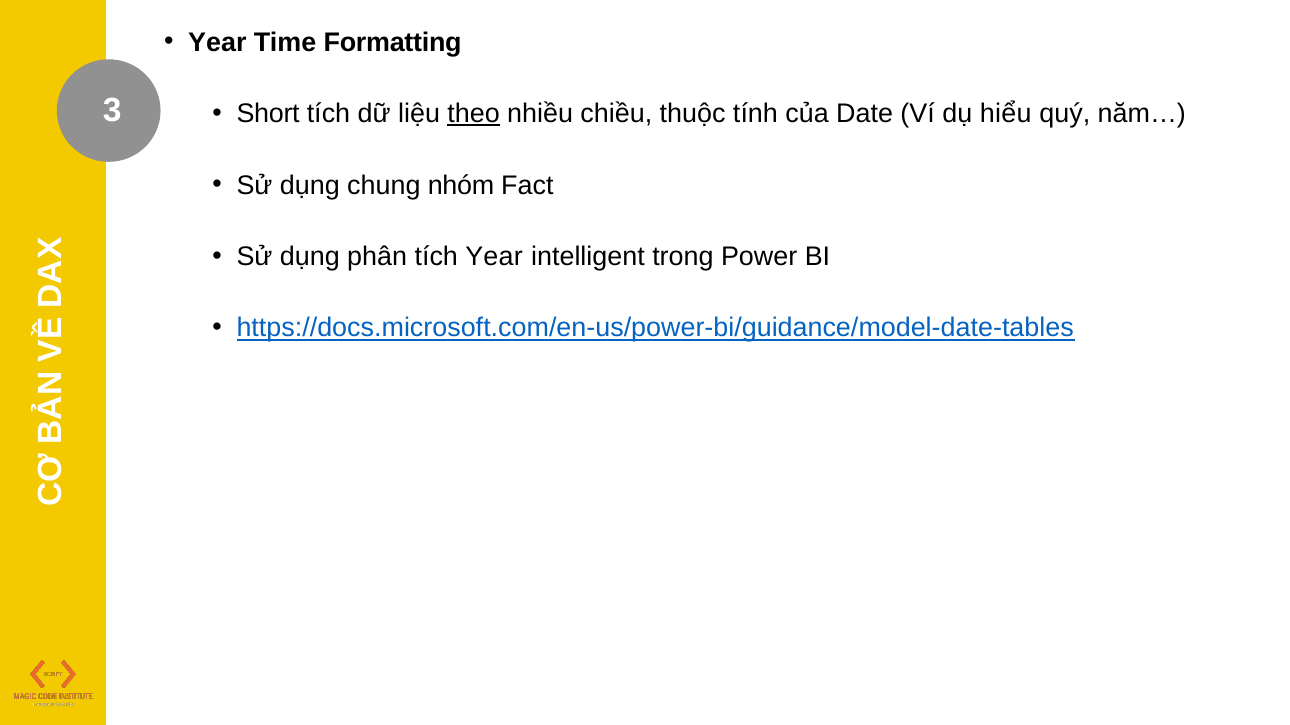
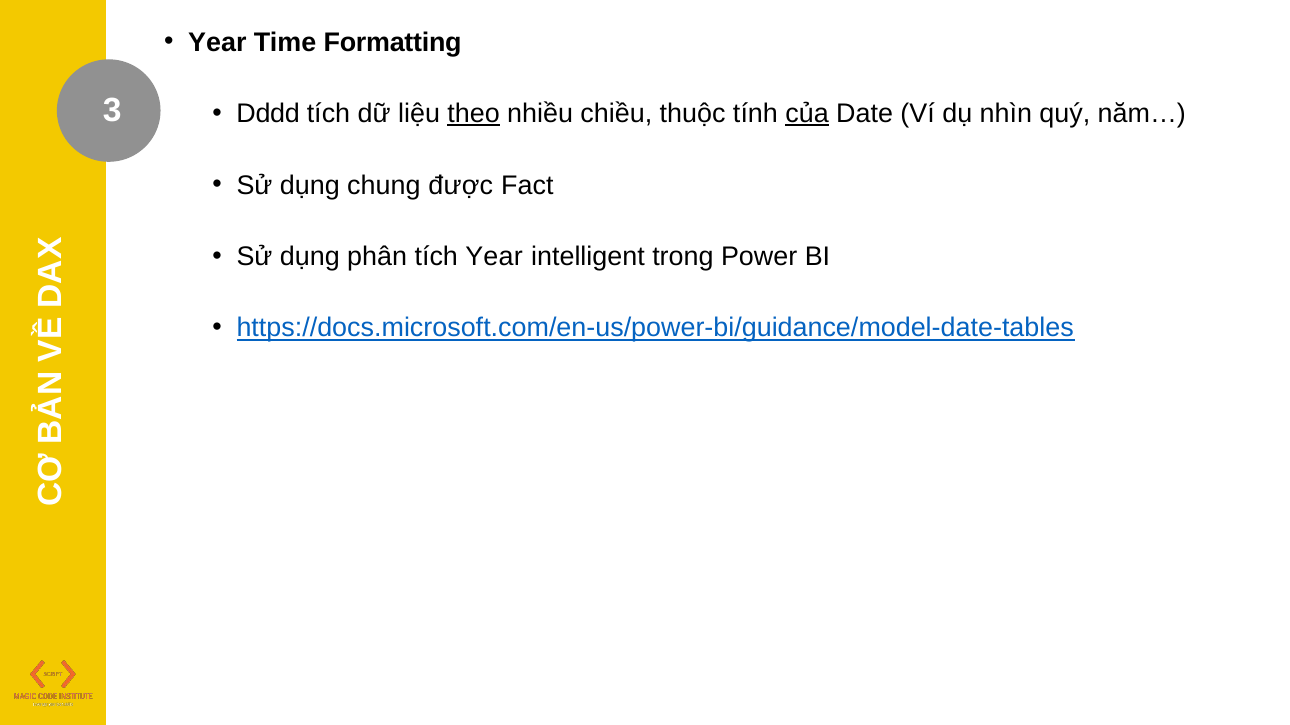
Short: Short -> Dddd (268, 114)
của underline: none -> present (807, 114)
hiểu: hiểu -> nhìn (1006, 114)
nhóm: nhóm -> được (461, 185)
